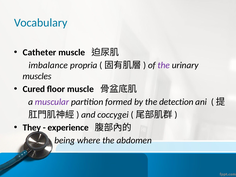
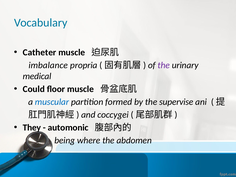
muscles: muscles -> medical (37, 76)
Cured: Cured -> Could (34, 89)
muscular colour: purple -> blue (52, 102)
detection: detection -> supervise (176, 102)
experience: experience -> automonic (68, 128)
